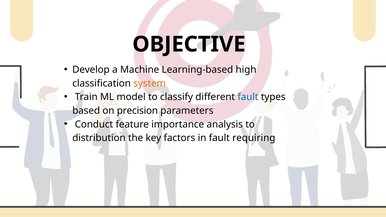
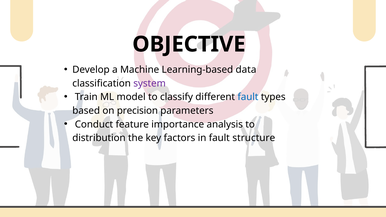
high: high -> data (246, 70)
system colour: orange -> purple (150, 83)
requiring: requiring -> structure (254, 138)
